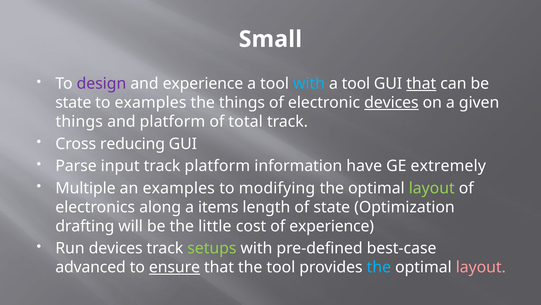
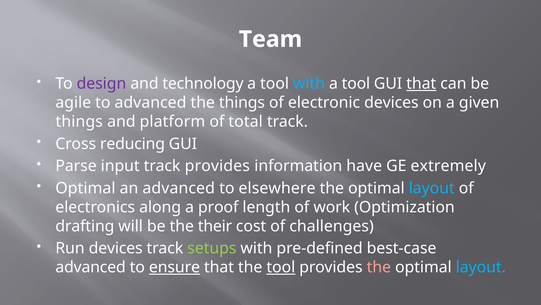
Small: Small -> Team (270, 39)
and experience: experience -> technology (203, 84)
state: state -> agile (73, 103)
to examples: examples -> advanced (150, 103)
devices underline: present -> none (391, 103)
track platform: platform -> provides (217, 166)
Multiple: Multiple -> Optimal (85, 188)
an examples: examples -> advanced (179, 188)
modifying: modifying -> elsewhere (277, 188)
layout colour: light green -> light blue (432, 188)
items: items -> proof (218, 207)
of state: state -> work (332, 207)
little: little -> their (215, 226)
of experience: experience -> challenges (332, 226)
tool underline: none -> present (281, 267)
the colour: light blue -> pink (379, 267)
layout colour: pink -> light blue (481, 267)
